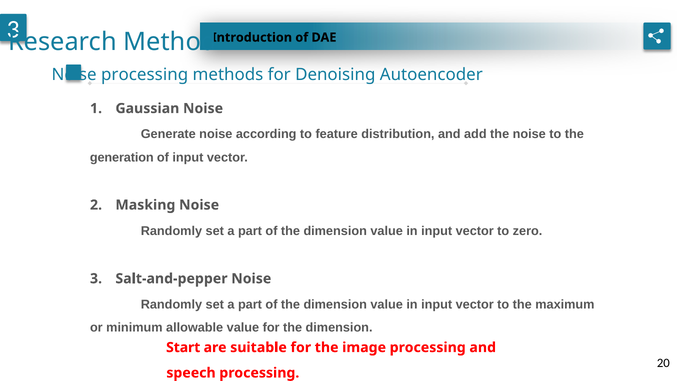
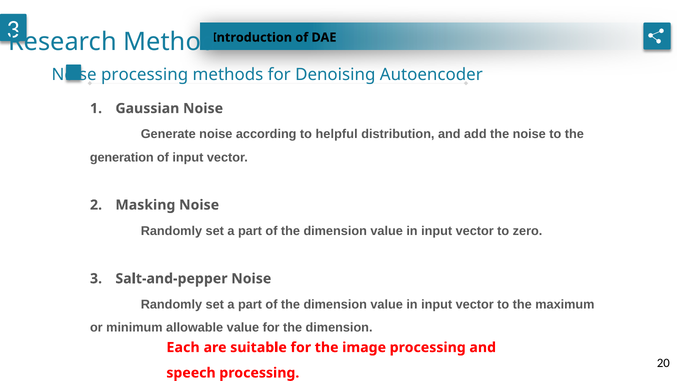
feature: feature -> helpful (337, 134)
Start: Start -> Each (183, 347)
